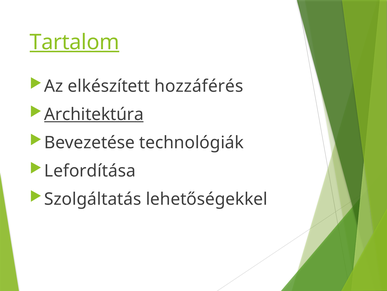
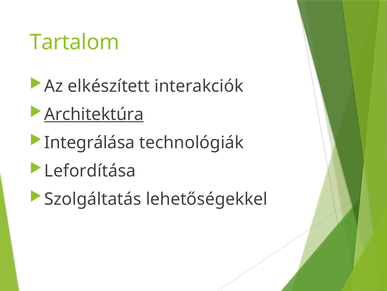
Tartalom underline: present -> none (75, 42)
hozzáférés: hozzáférés -> interakciók (199, 86)
Bevezetése: Bevezetése -> Integrálása (89, 142)
